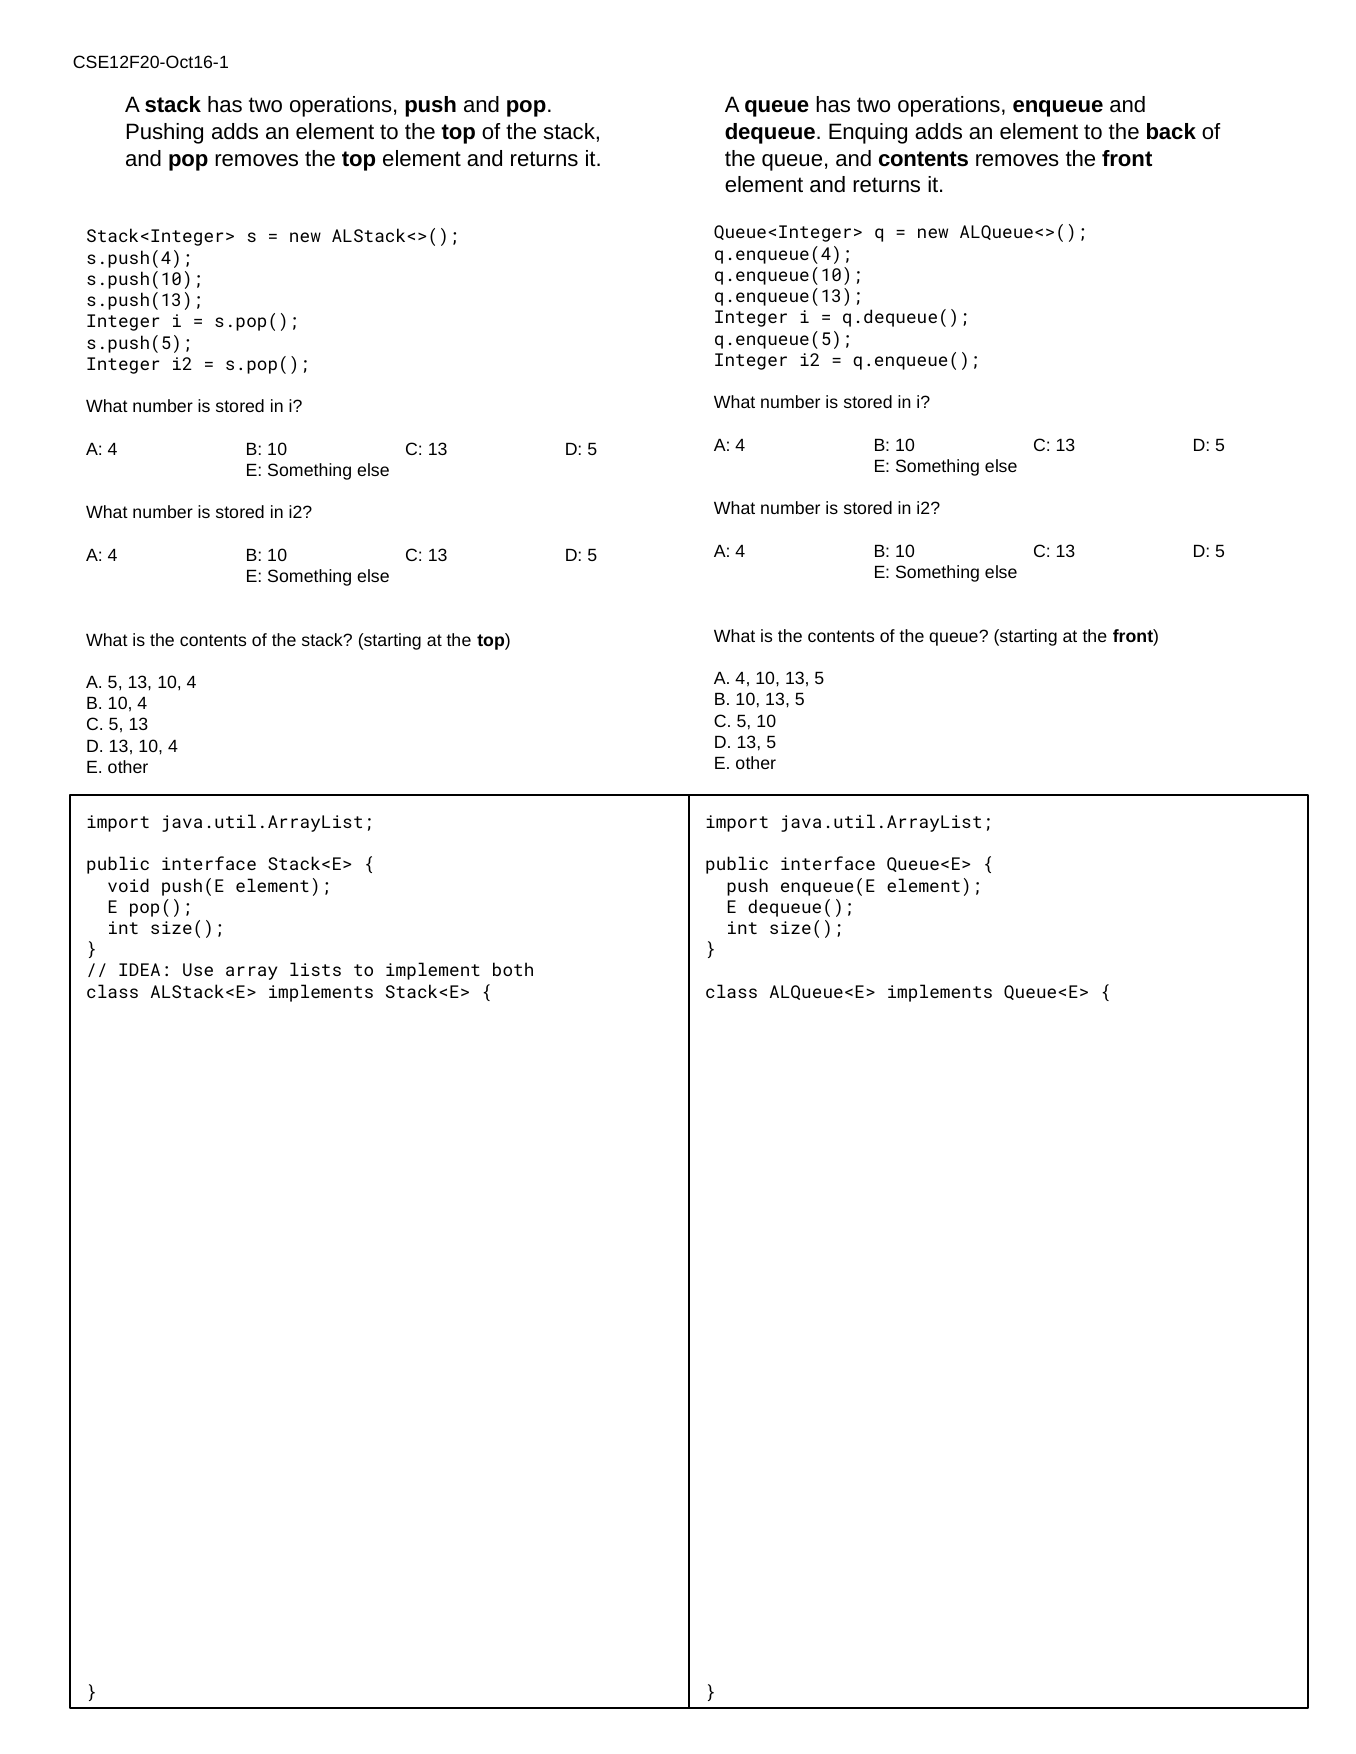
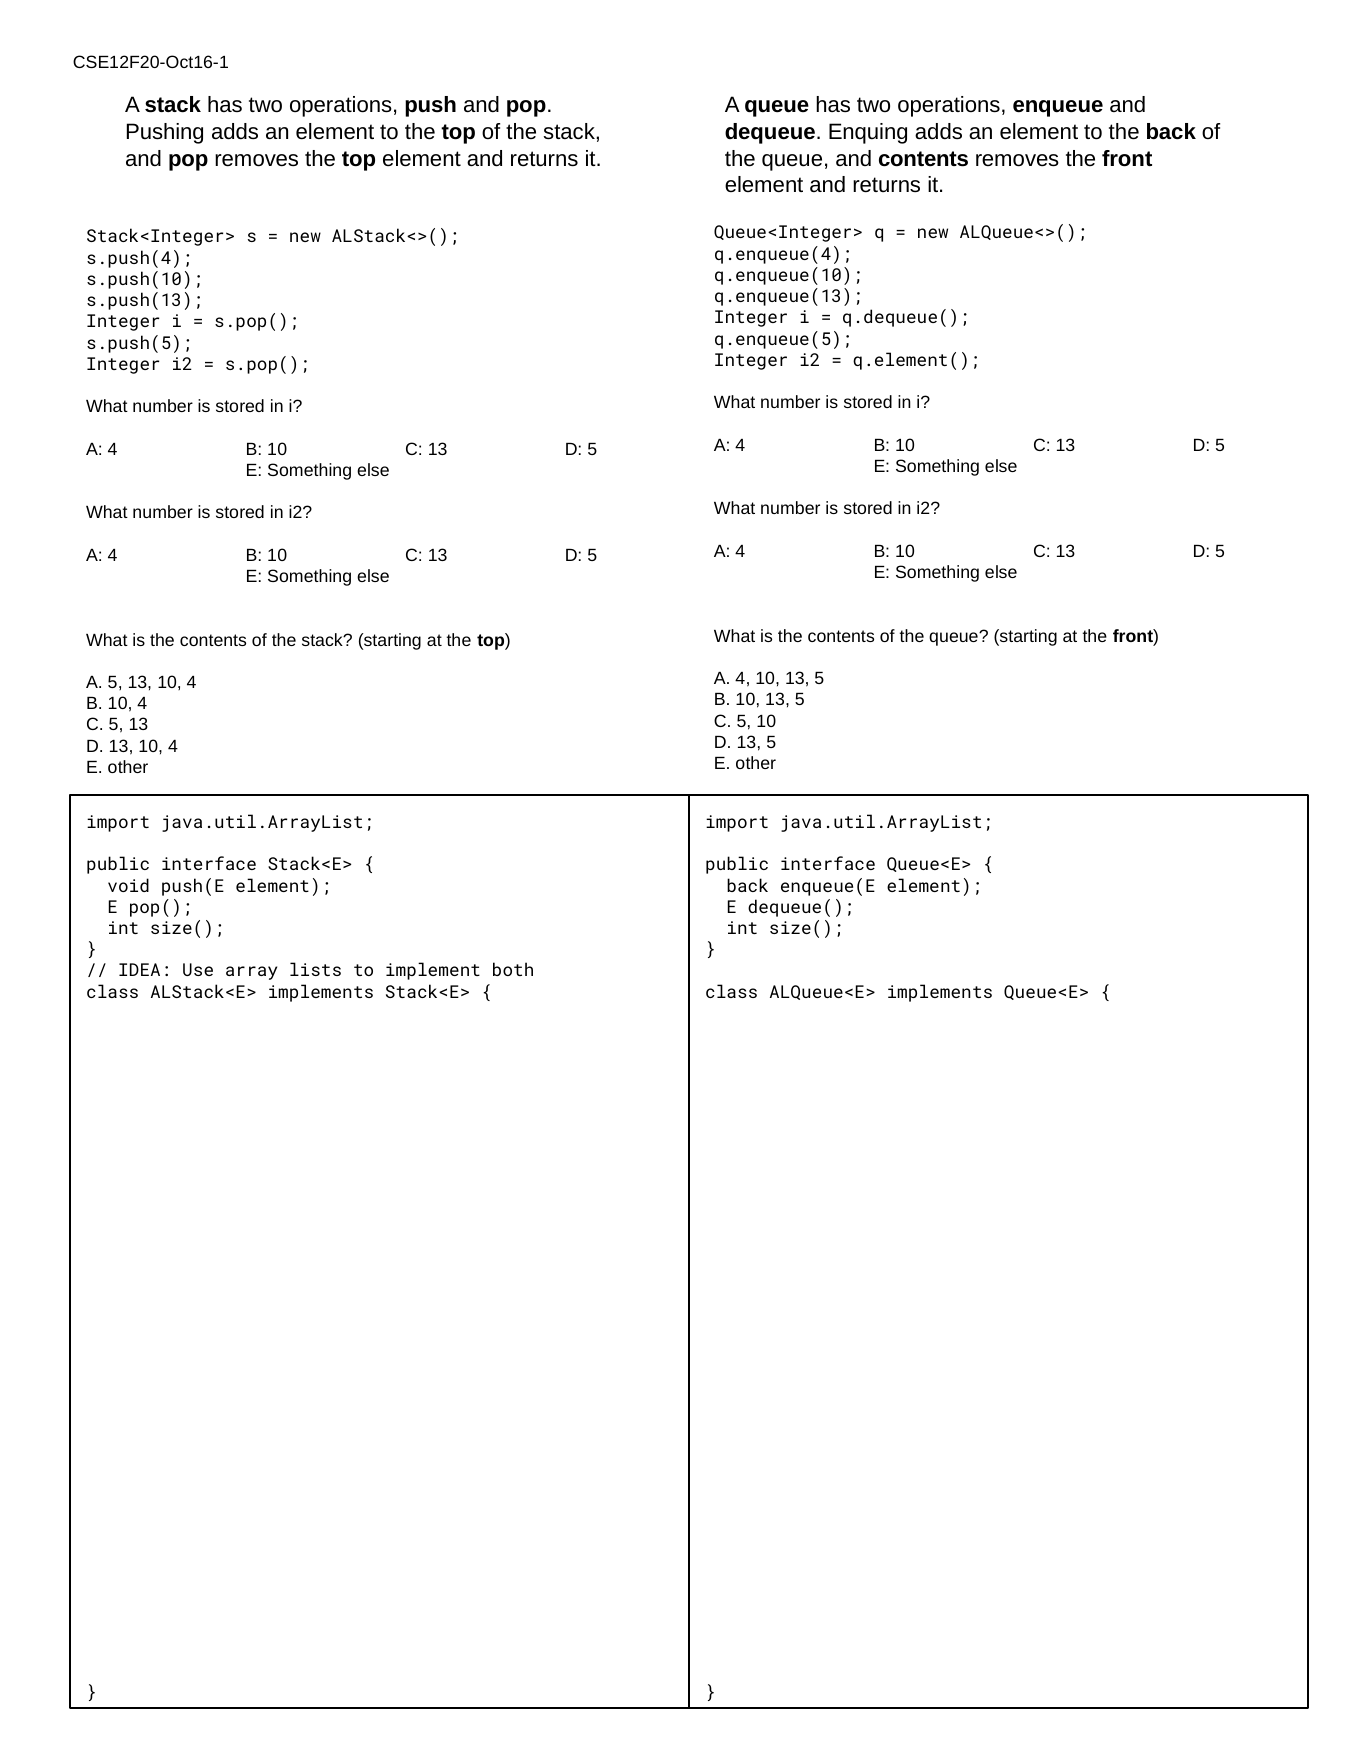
q.enqueue(: q.enqueue( -> q.element( (917, 361)
push: push -> back (748, 887)
